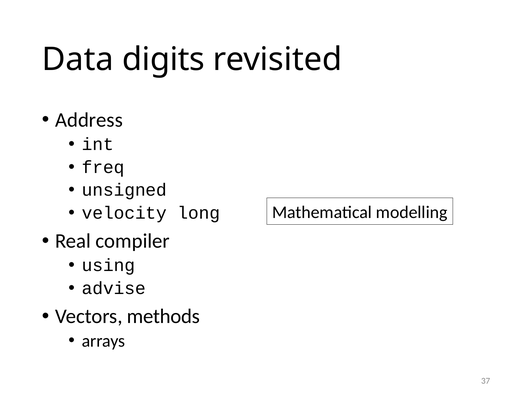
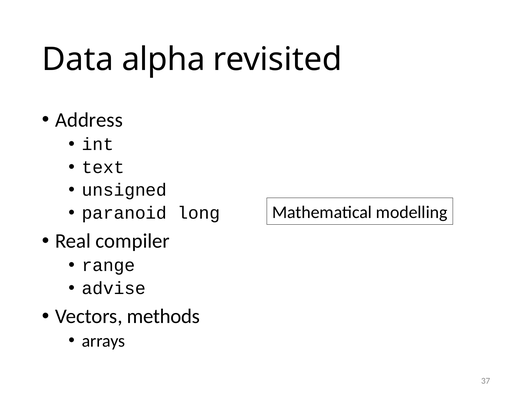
digits: digits -> alpha (164, 60)
freq: freq -> text (103, 167)
velocity: velocity -> paranoid (124, 213)
using: using -> range (108, 265)
